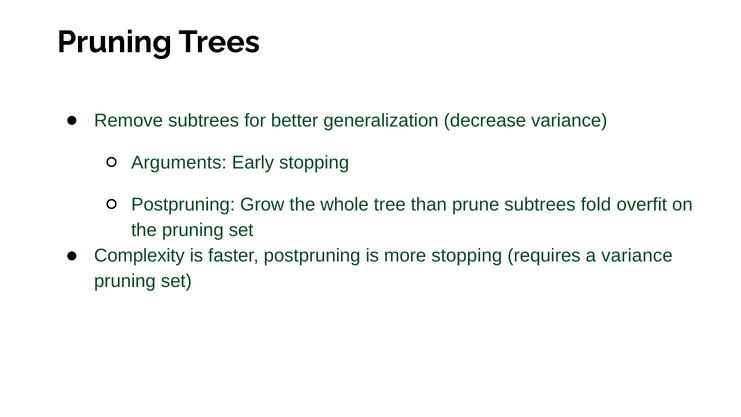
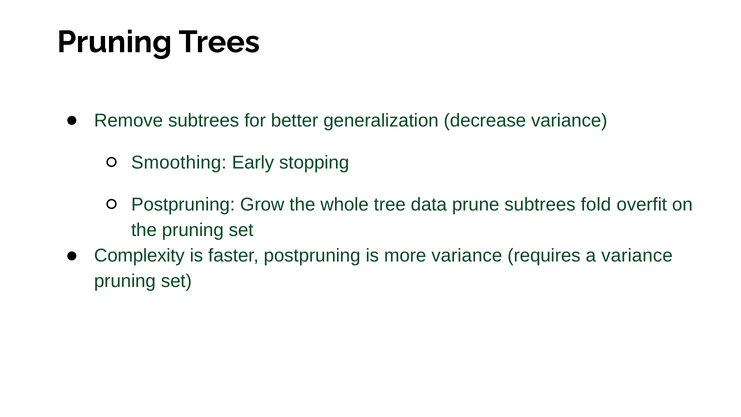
Arguments: Arguments -> Smoothing (179, 162)
than: than -> data (429, 204)
more stopping: stopping -> variance (467, 256)
